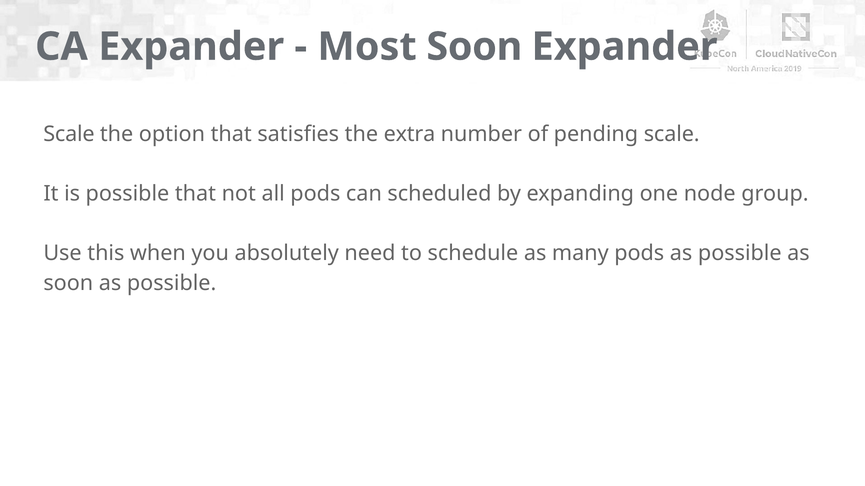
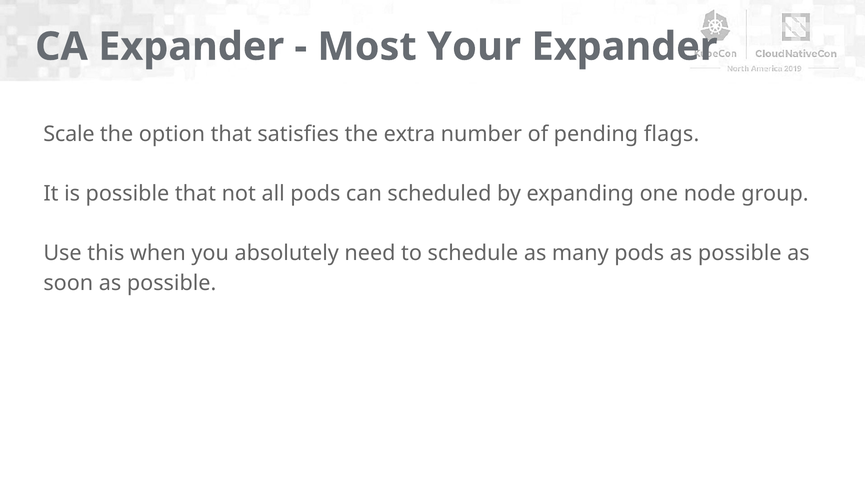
Most Soon: Soon -> Your (474, 47)
pending scale: scale -> flags (672, 134)
